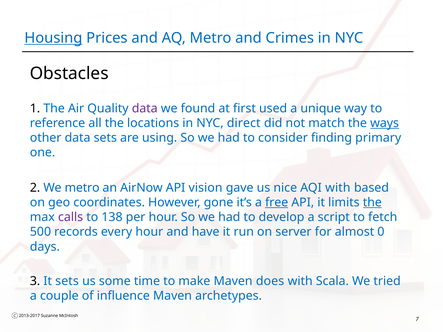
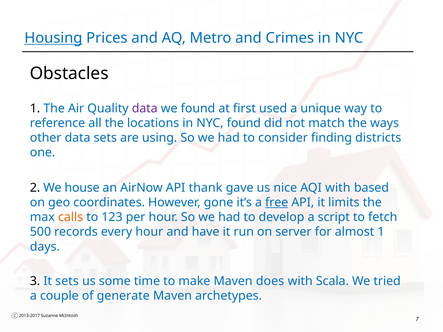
NYC direct: direct -> found (244, 123)
ways underline: present -> none (385, 123)
primary: primary -> districts (378, 138)
We metro: metro -> house (82, 188)
vision: vision -> thank (206, 188)
the underline: present -> none (372, 203)
calls colour: purple -> orange (71, 217)
138: 138 -> 123 (112, 217)
almost 0: 0 -> 1 (381, 232)
influence: influence -> generate (123, 296)
